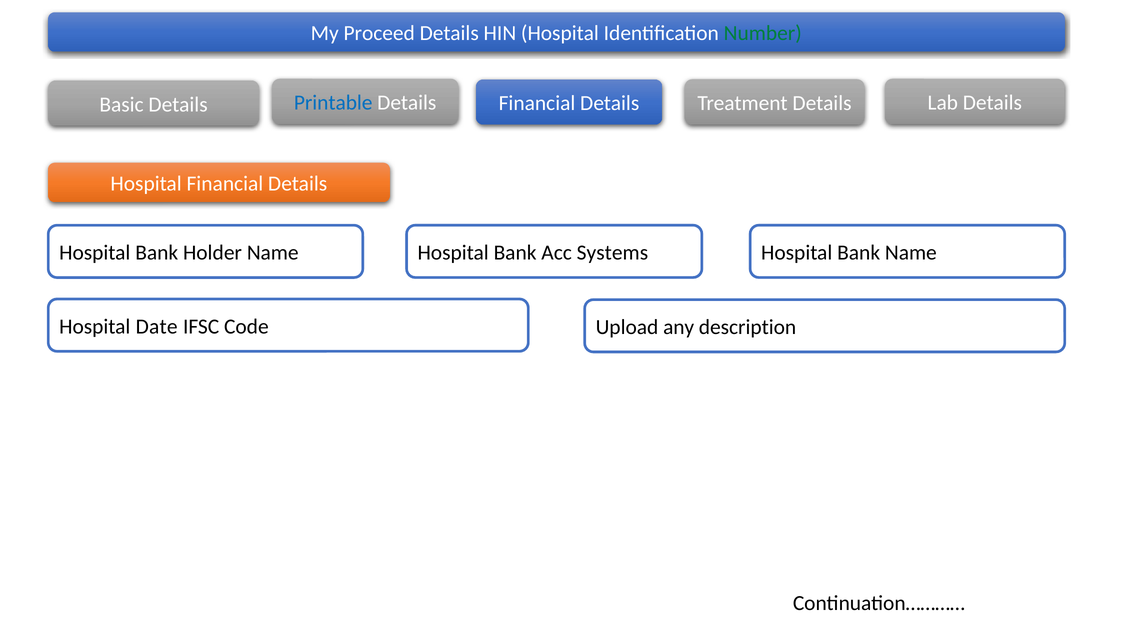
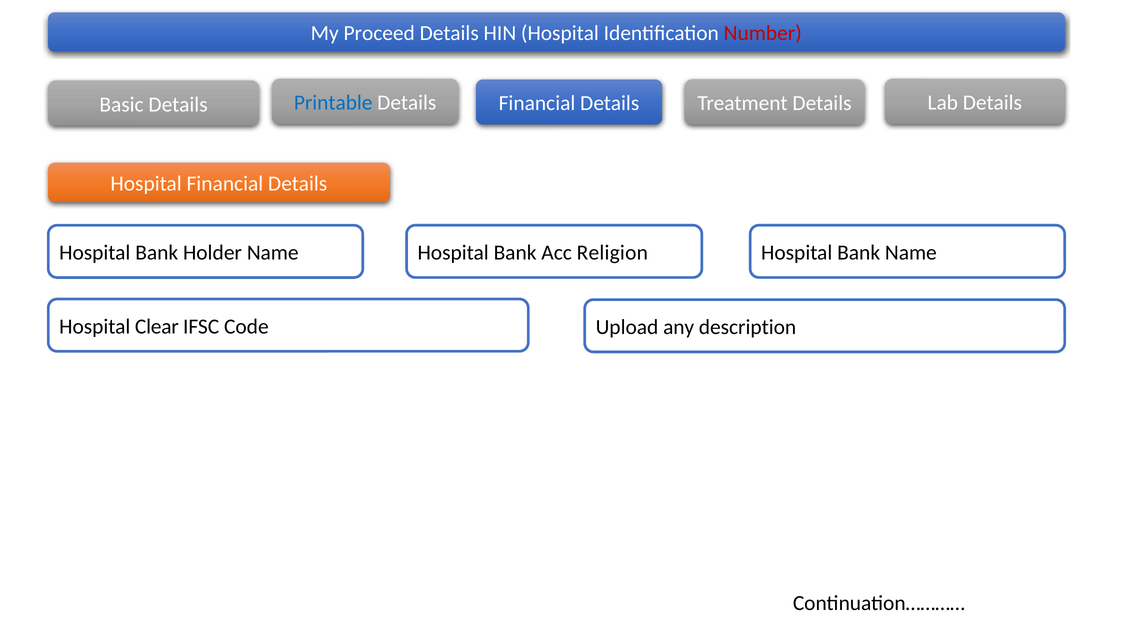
Number colour: green -> red (763, 33)
Systems: Systems -> Religion (612, 253)
Date: Date -> Clear (157, 326)
